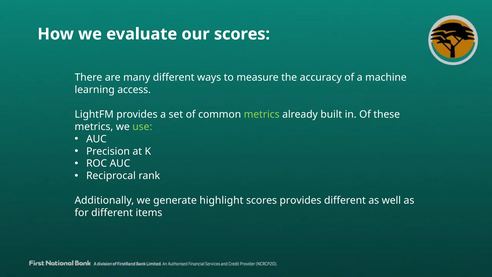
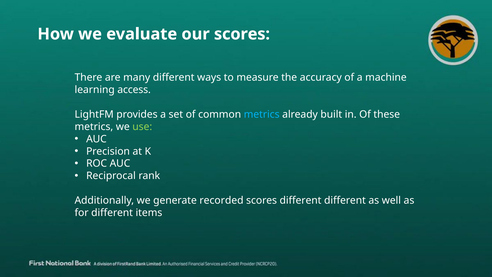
metrics colour: light green -> light blue (262, 114)
highlight: highlight -> recorded (221, 200)
scores provides: provides -> different (301, 200)
